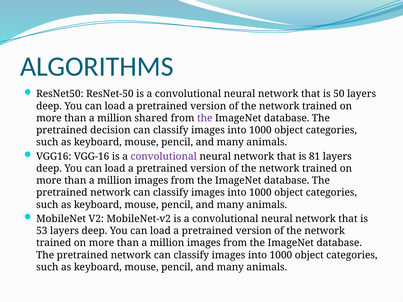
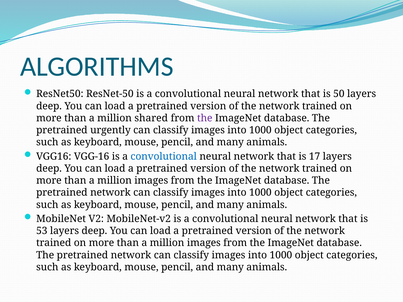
decision: decision -> urgently (110, 130)
convolutional colour: purple -> blue (164, 156)
81: 81 -> 17 (315, 156)
